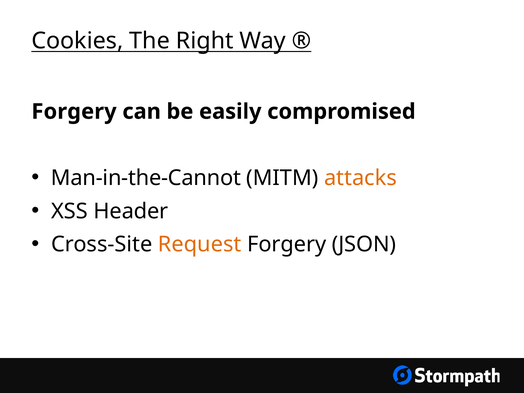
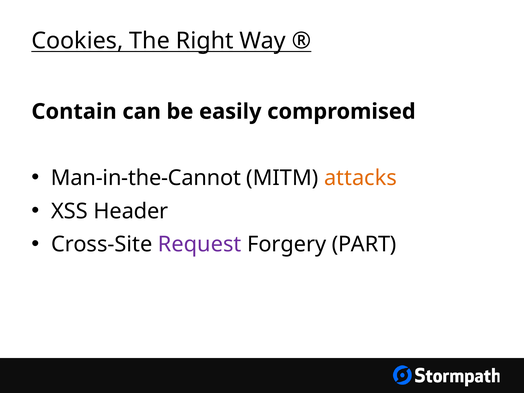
Forgery: Forgery -> Contain (74, 112)
Request colour: orange -> purple (200, 244)
JSON: JSON -> PART (364, 244)
